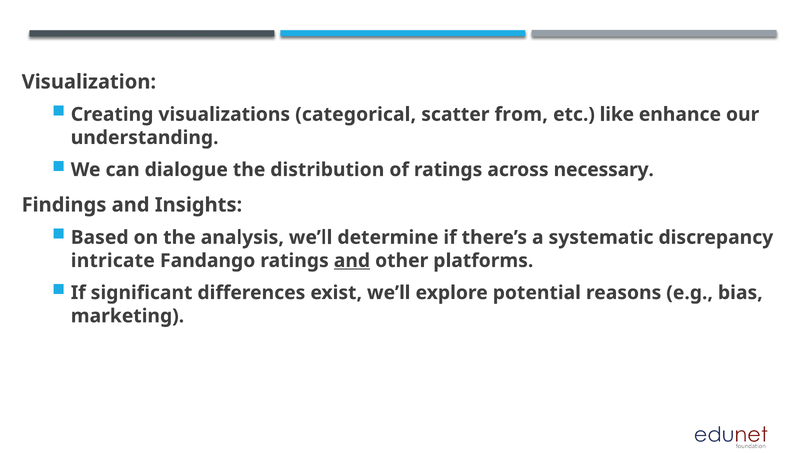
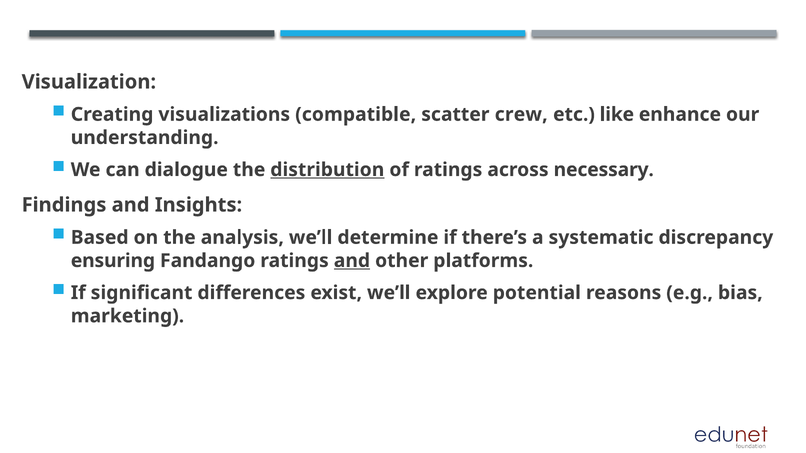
categorical: categorical -> compatible (356, 115)
from: from -> crew (521, 115)
distribution underline: none -> present (327, 170)
intricate: intricate -> ensuring (113, 261)
